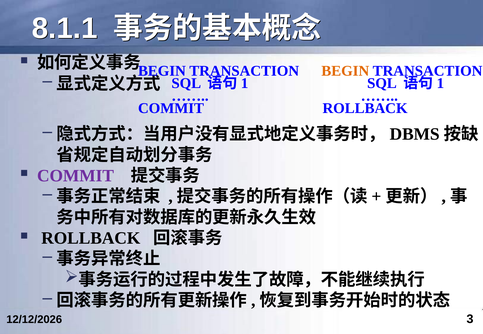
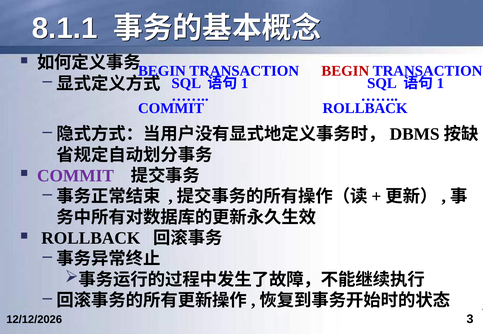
BEGIN colour: orange -> red (345, 71)
